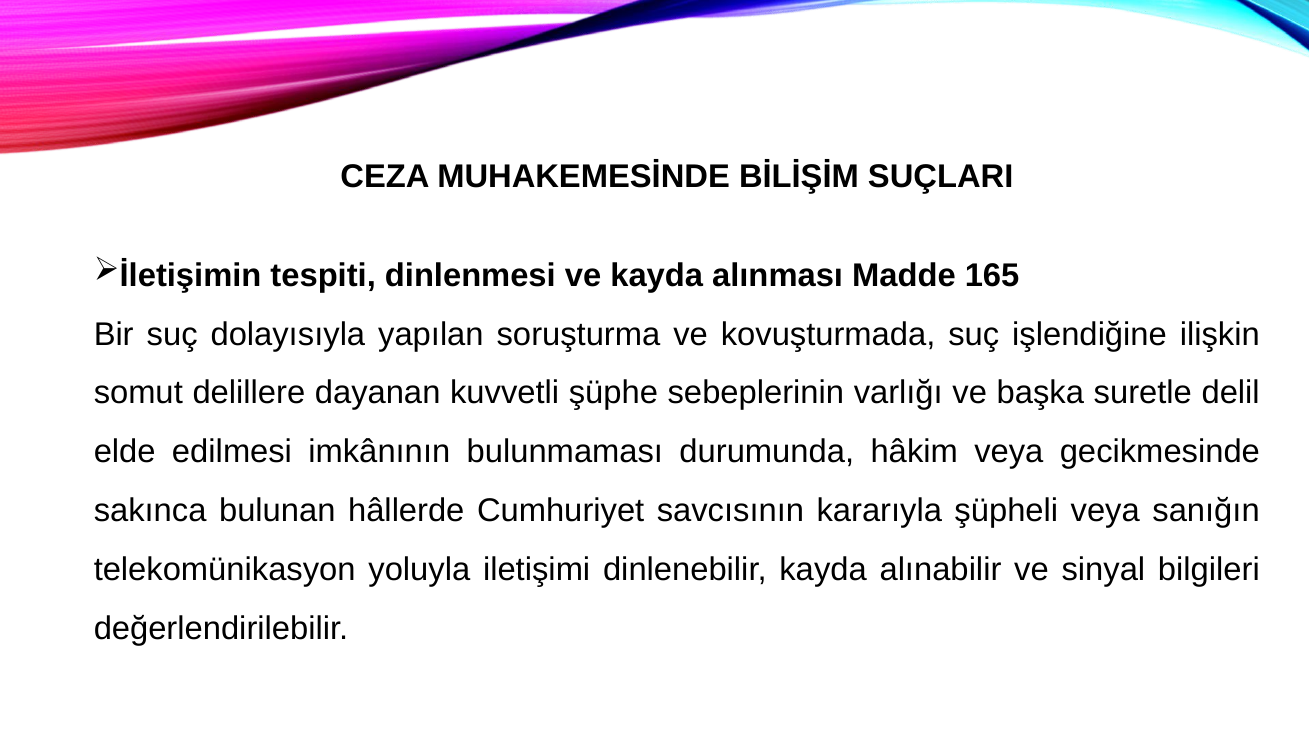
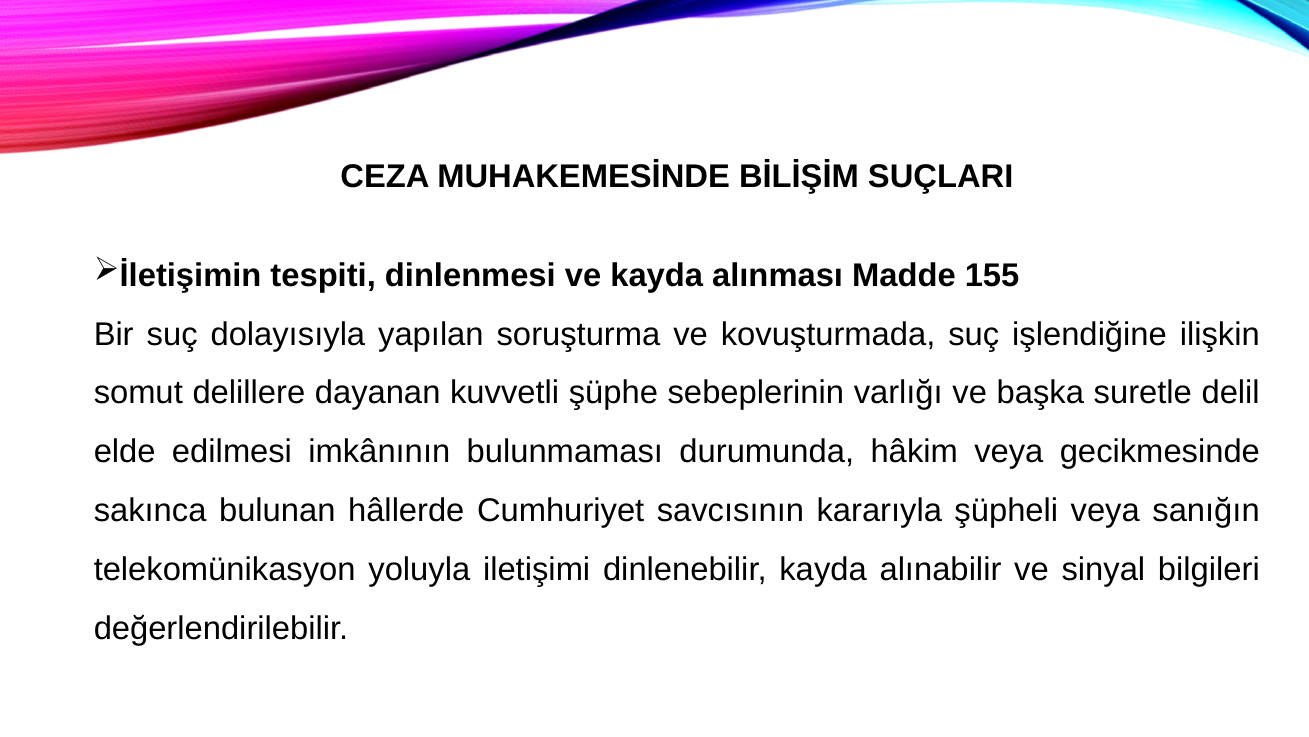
165: 165 -> 155 (992, 275)
